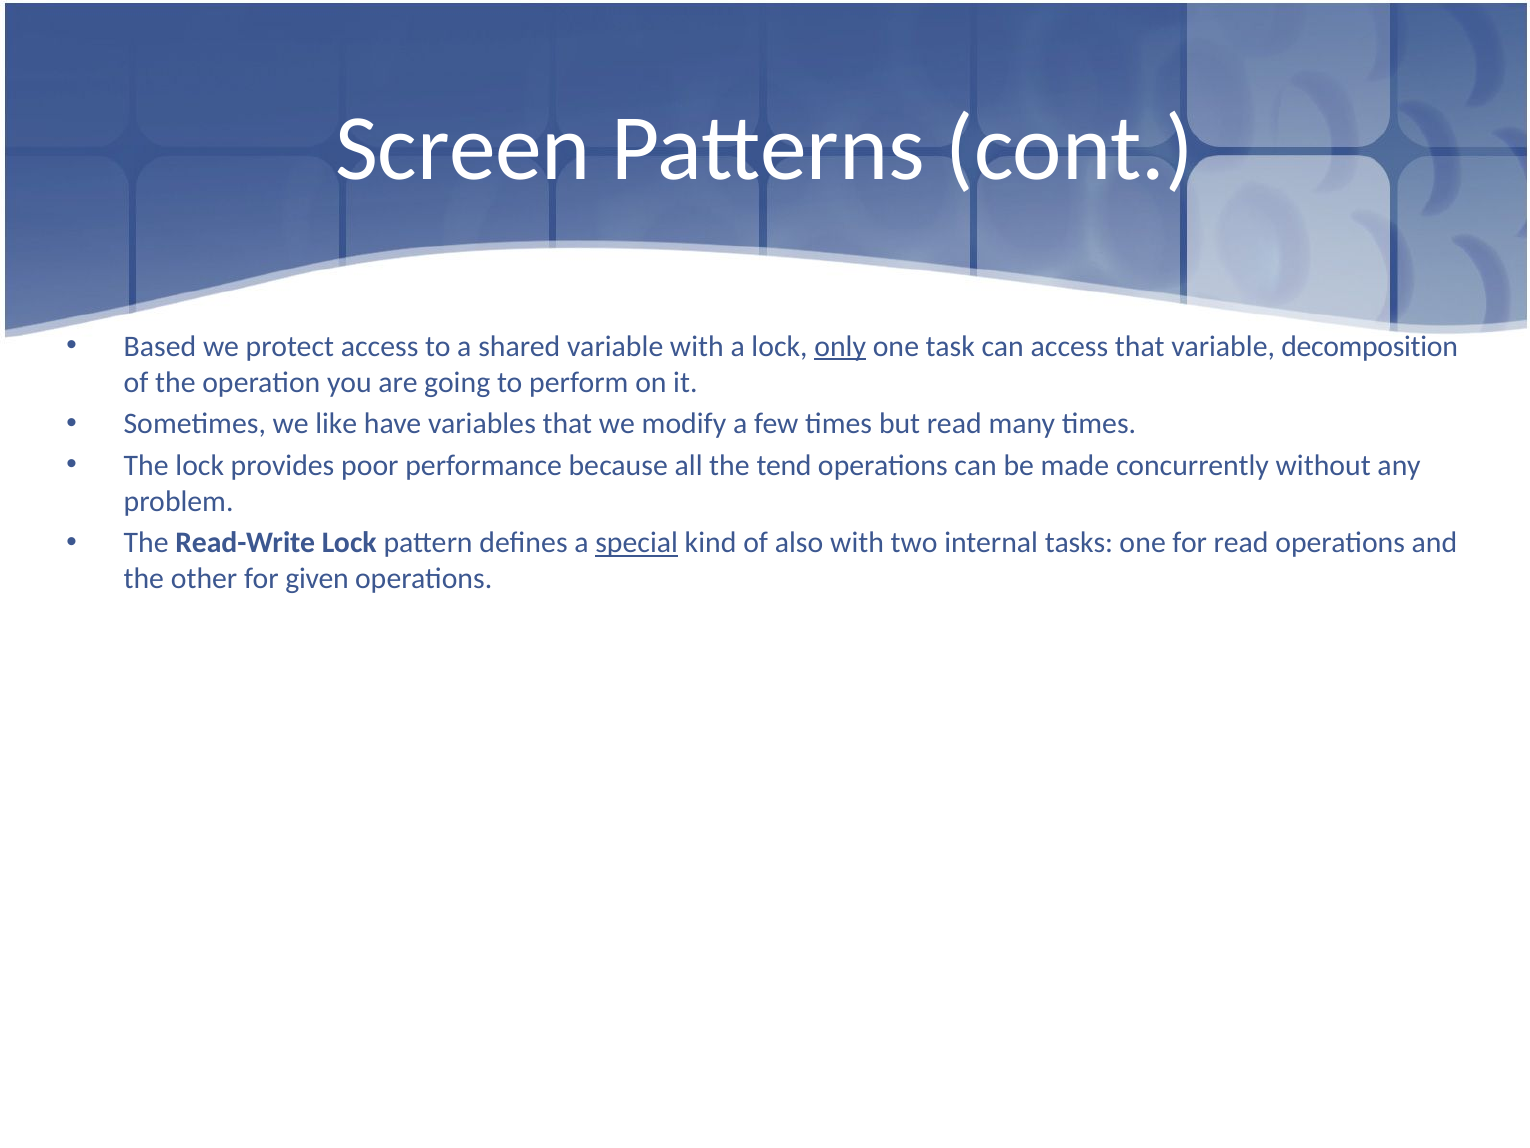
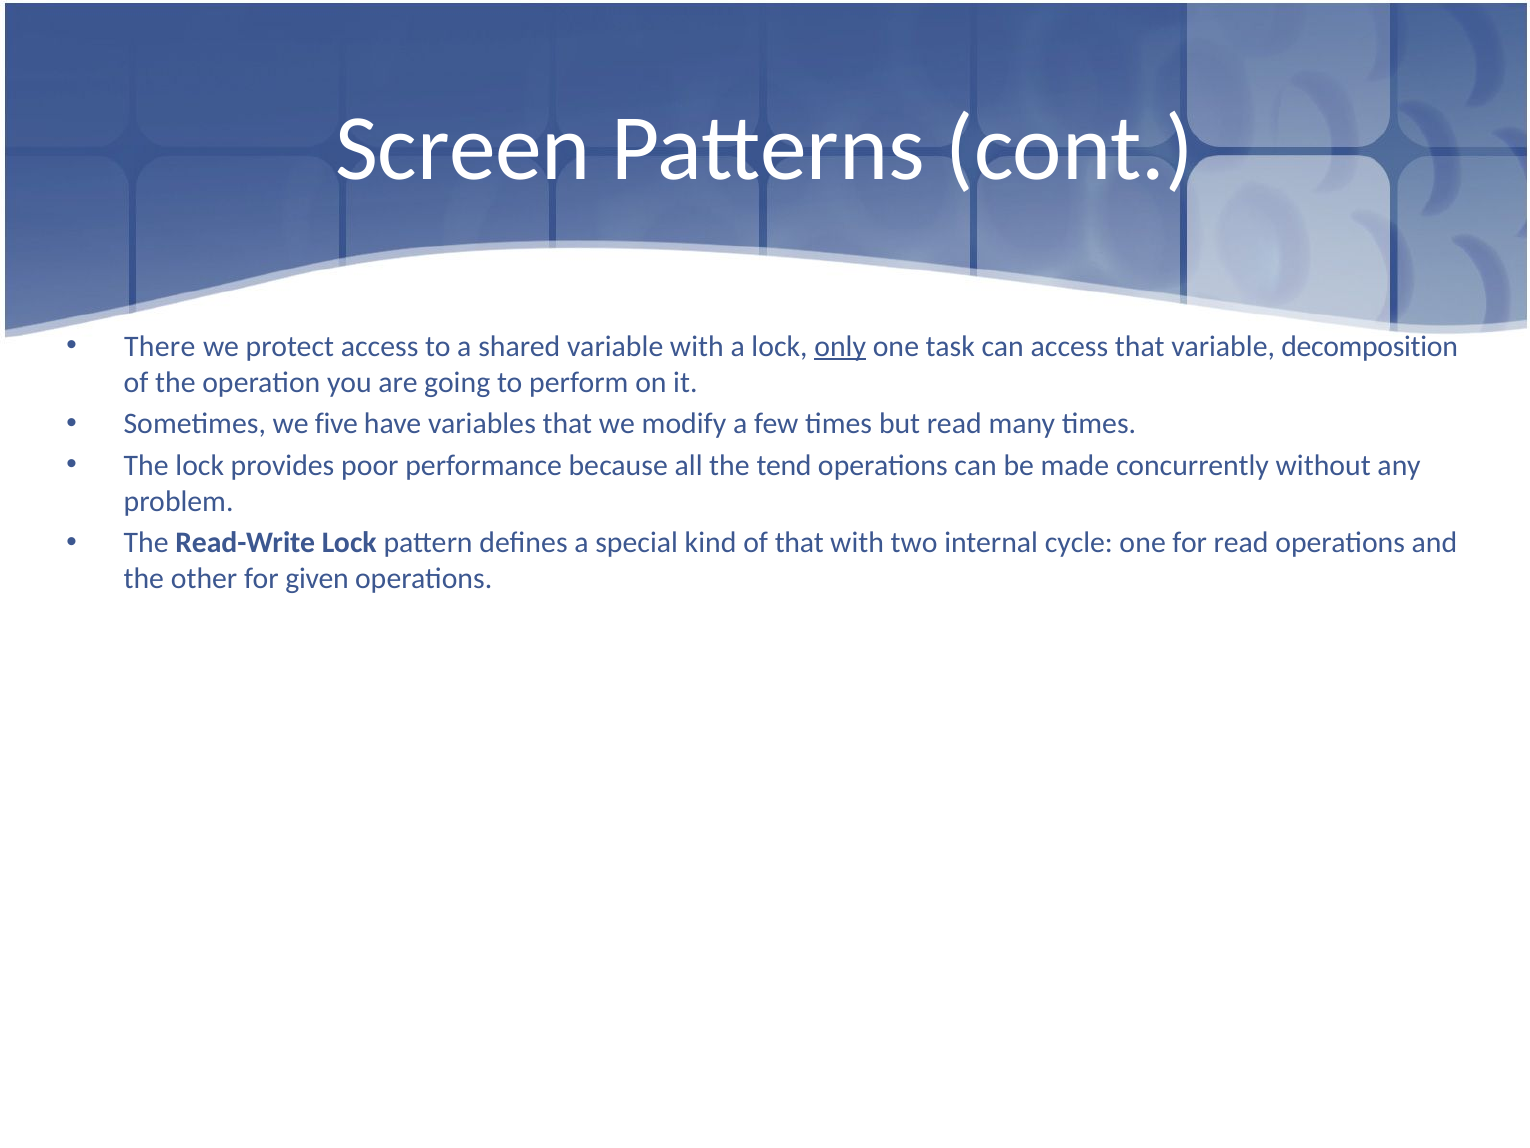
Based: Based -> There (160, 346)
like: like -> five (336, 424)
special underline: present -> none (637, 543)
of also: also -> that (799, 543)
tasks: tasks -> cycle (1079, 543)
